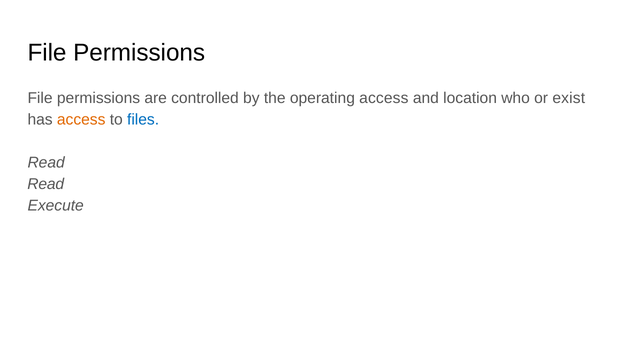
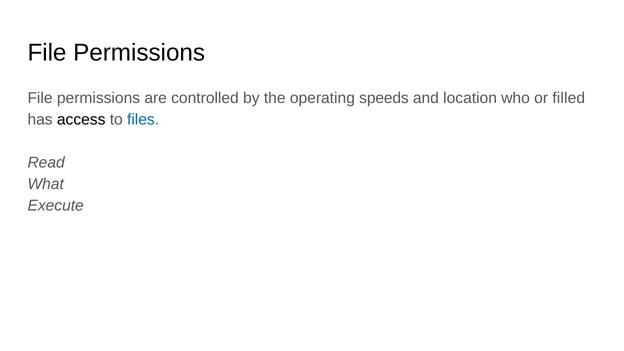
operating access: access -> speeds (384, 98)
exist: exist -> filled (569, 98)
access colour: orange -> black (81, 120)
Read: Read -> What (46, 184)
